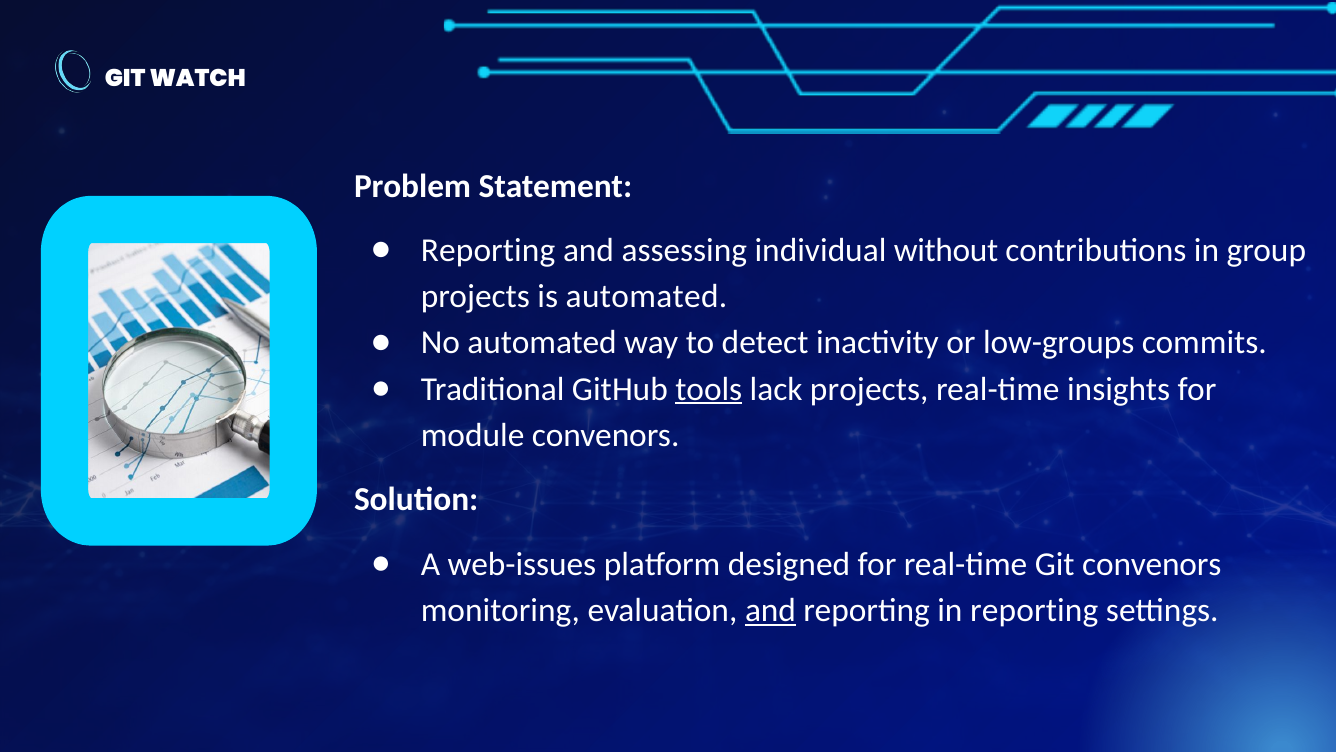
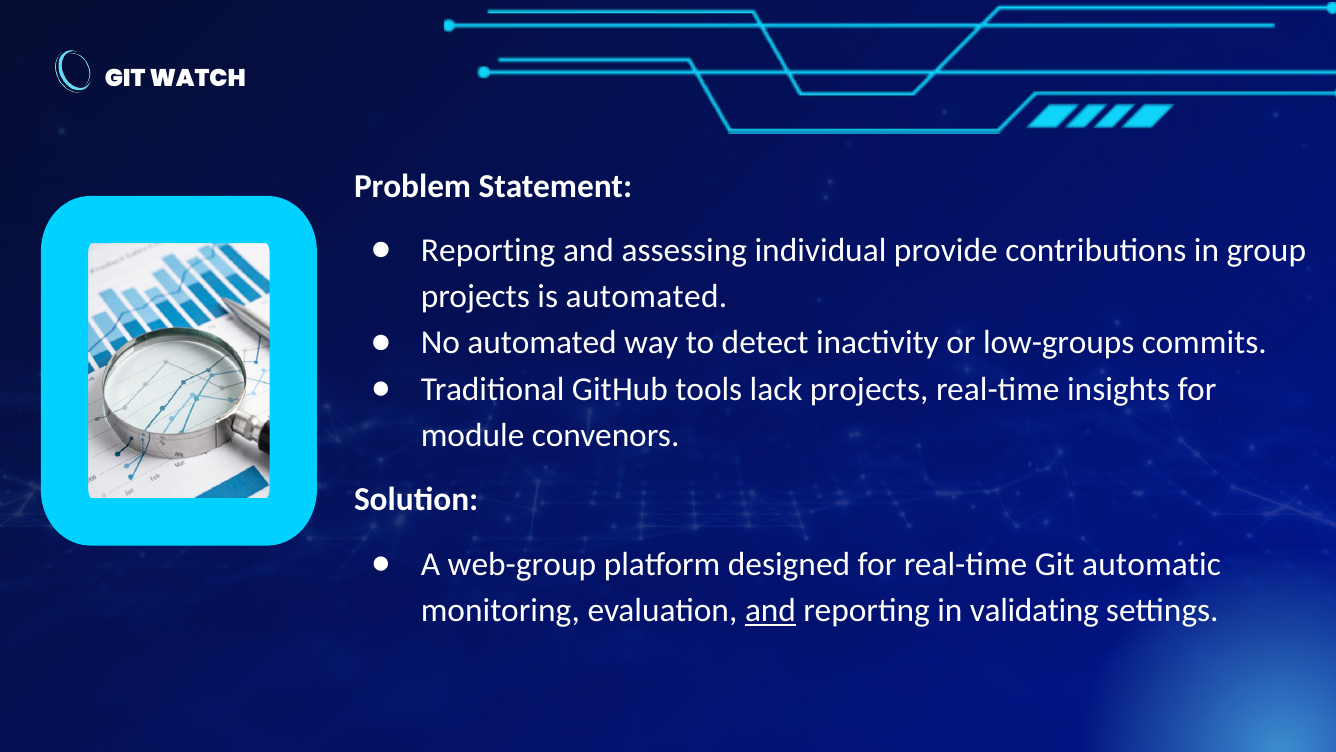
without: without -> provide (946, 251)
tools underline: present -> none (709, 389)
web-issues: web-issues -> web-group (522, 564)
Git convenors: convenors -> automatic (1152, 564)
in reporting: reporting -> validating (1034, 610)
